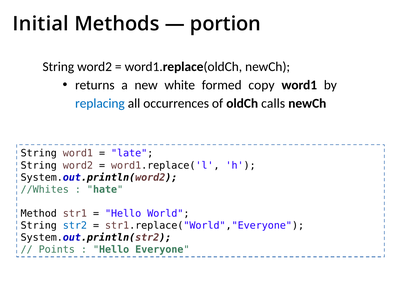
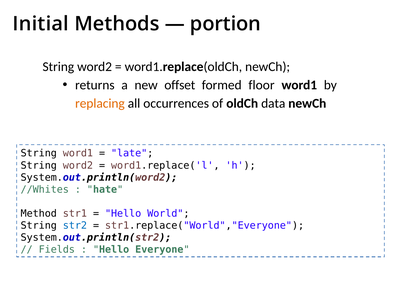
white: white -> offset (180, 85)
copy: copy -> floor (262, 85)
replacing colour: blue -> orange (100, 103)
calls: calls -> data (273, 103)
Points: Points -> Fields (57, 249)
